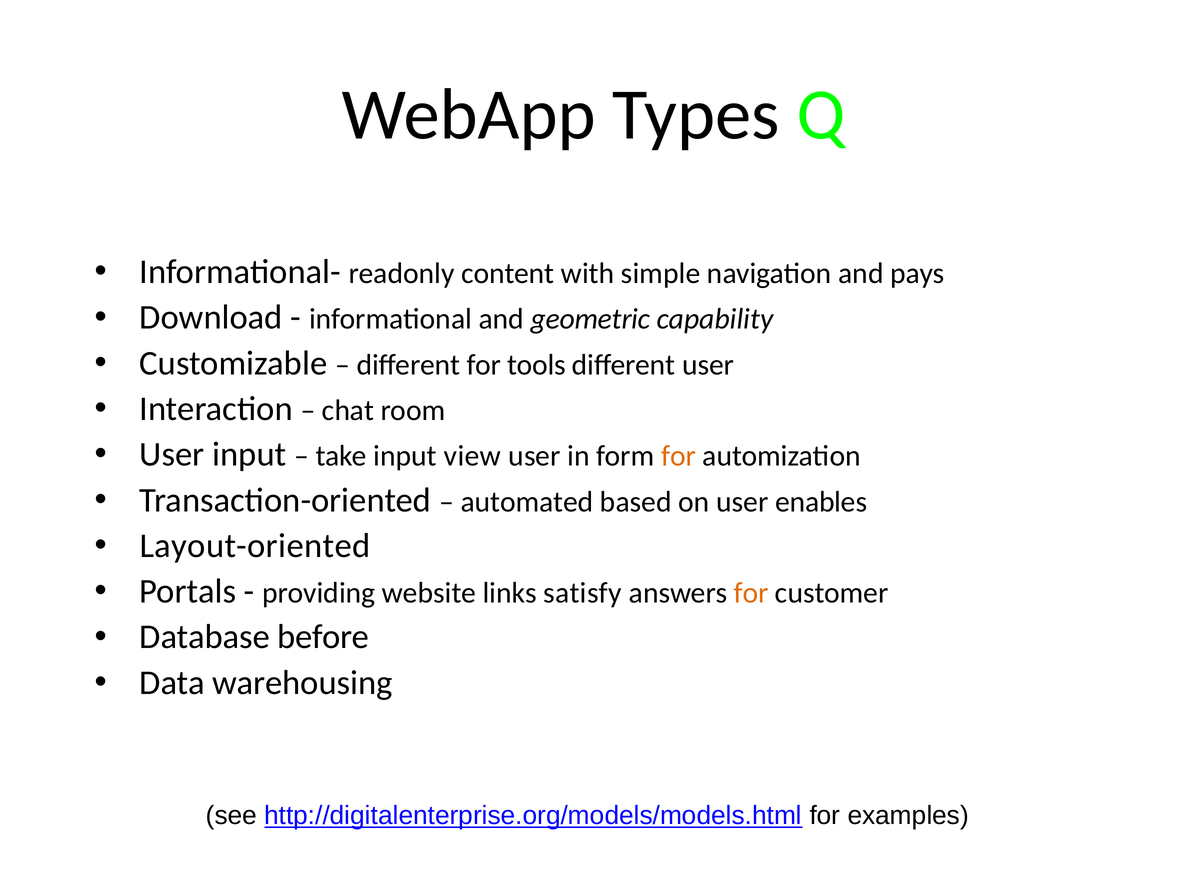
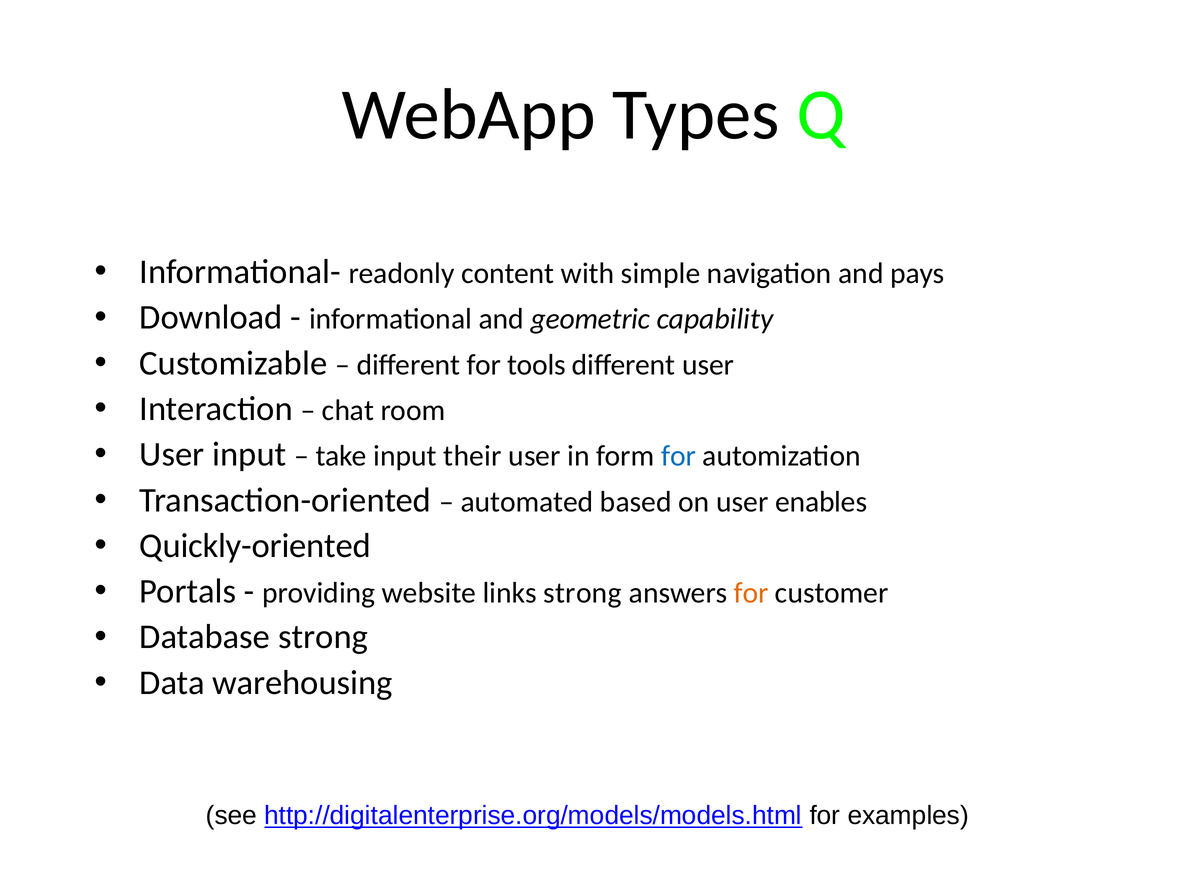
view: view -> their (472, 456)
for colour: orange -> blue (679, 456)
Layout-oriented: Layout-oriented -> Quickly-oriented (255, 545)
links satisfy: satisfy -> strong (583, 593)
Database before: before -> strong (323, 637)
